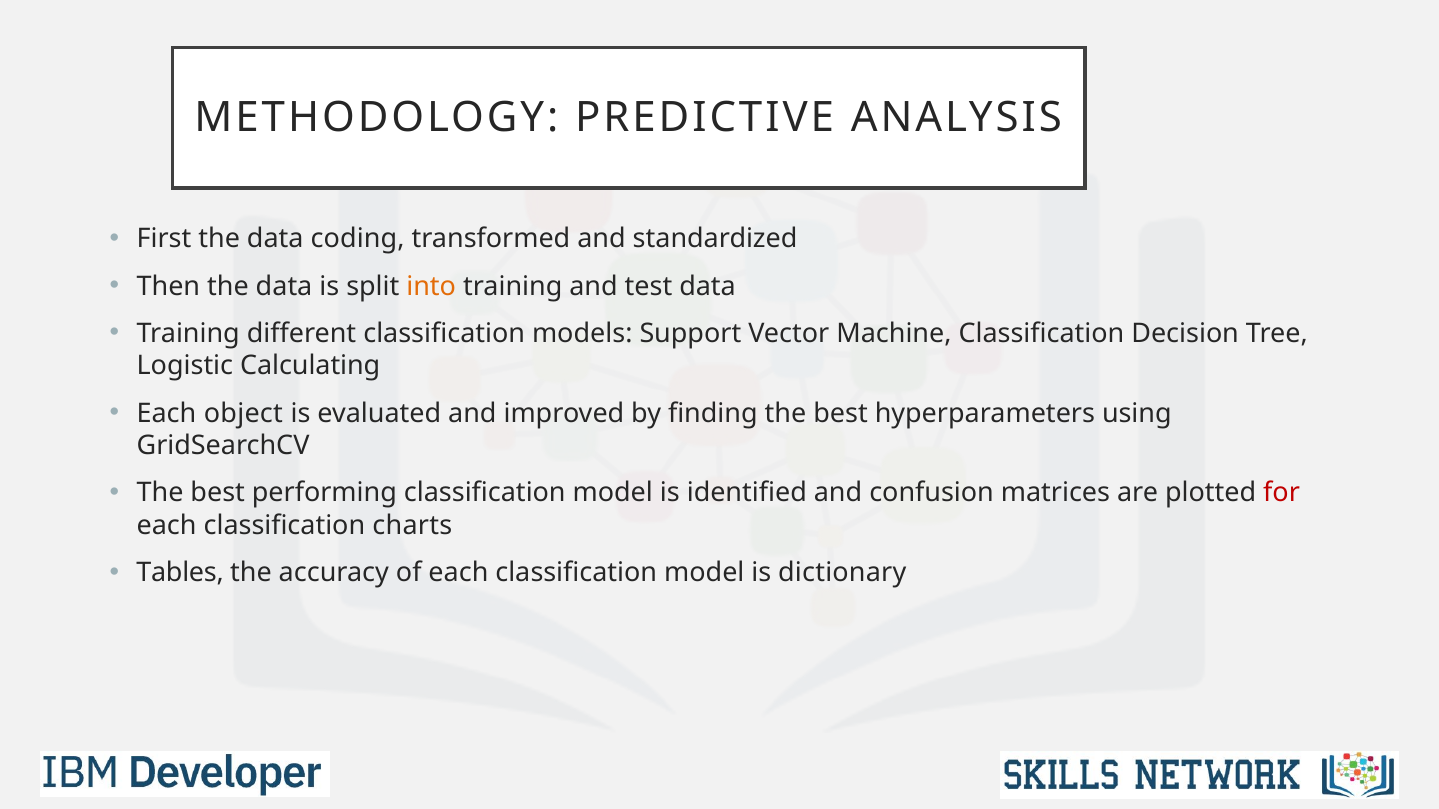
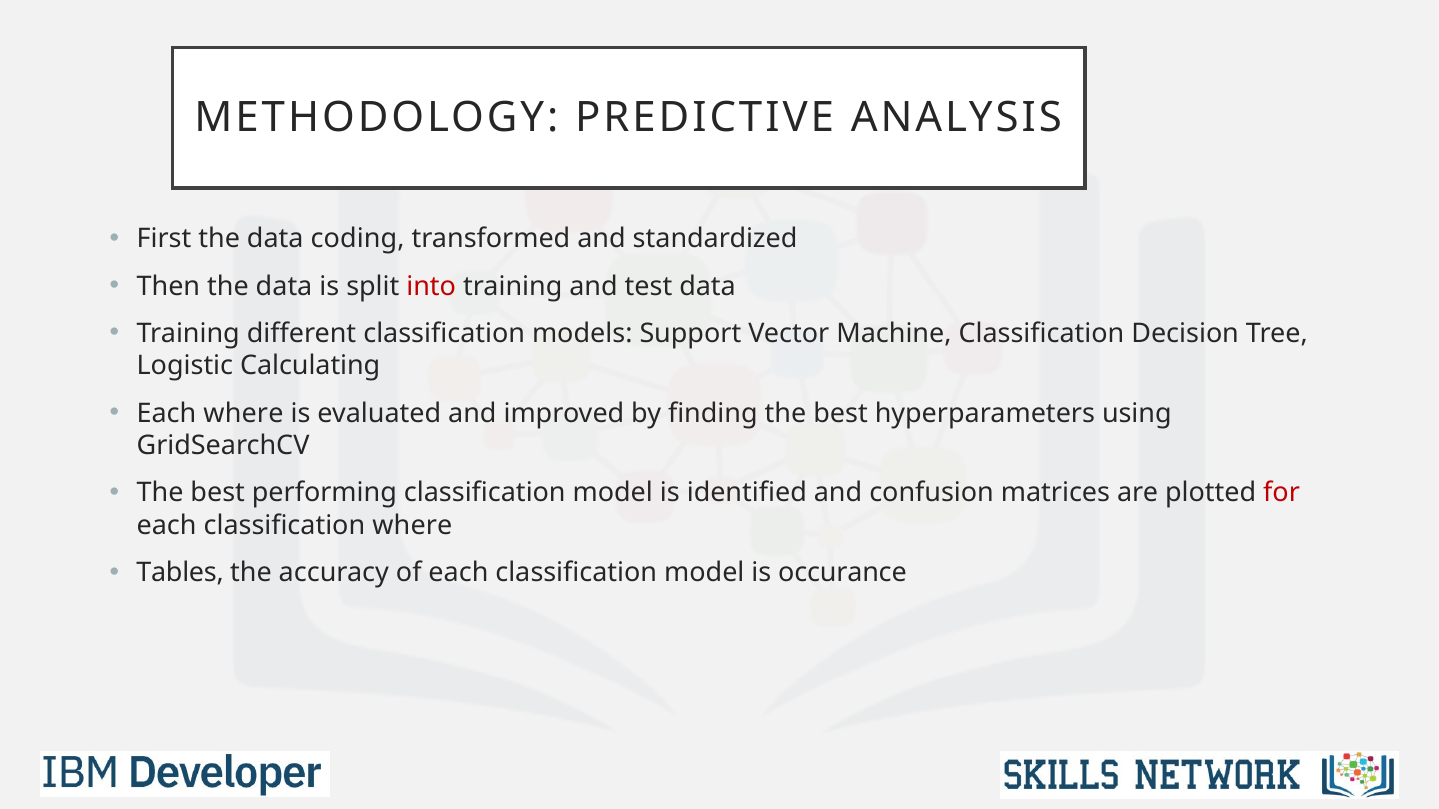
into colour: orange -> red (431, 286)
Each object: object -> where (243, 413)
classification charts: charts -> where (412, 526)
dictionary: dictionary -> occurance (842, 573)
